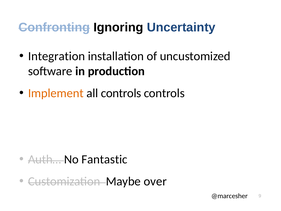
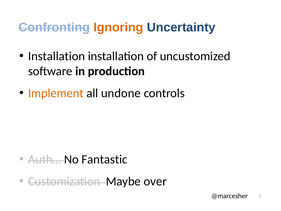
Ignoring colour: black -> orange (118, 27)
Integration: Integration -> Installation (57, 56)
all controls: controls -> undone (121, 93)
